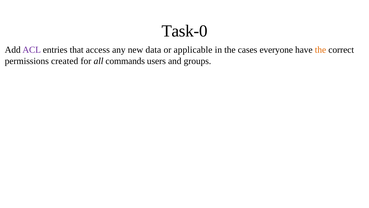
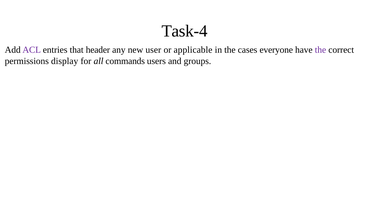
Task-0: Task-0 -> Task-4 (185, 31)
access: access -> header (98, 50)
data: data -> user (153, 50)
the colour: orange -> purple (320, 50)
created: created -> display (65, 61)
